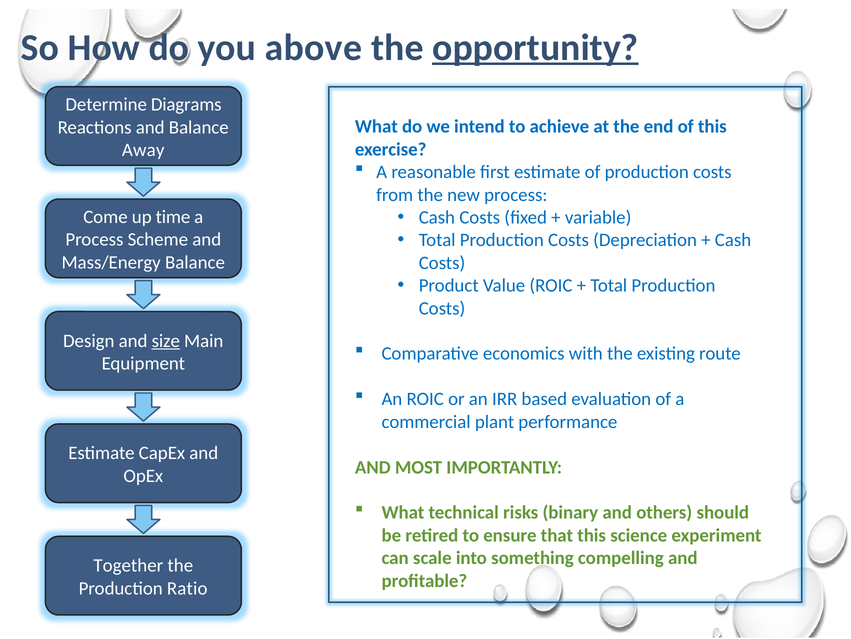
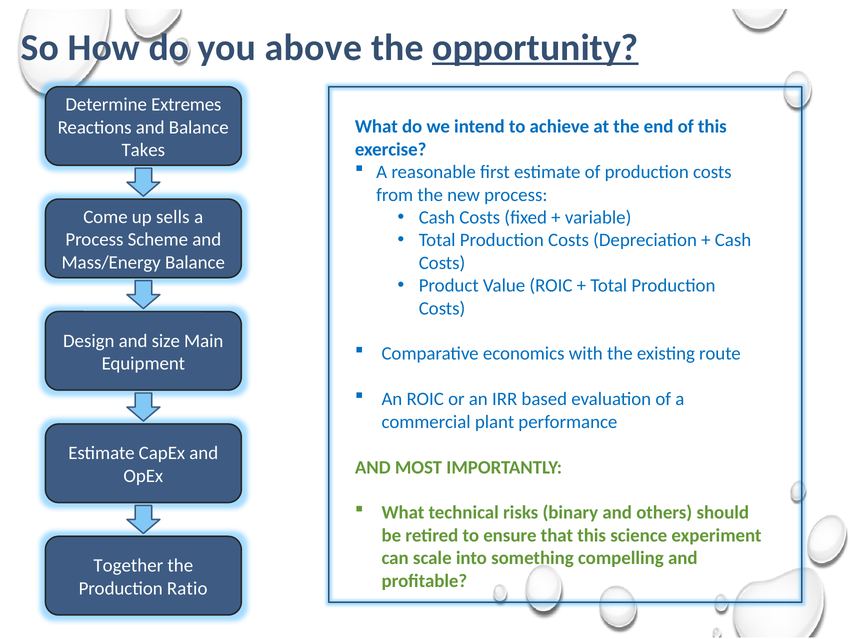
Diagrams: Diagrams -> Extremes (186, 104)
Away: Away -> Takes (143, 150)
time: time -> sells (173, 217)
size underline: present -> none (166, 340)
